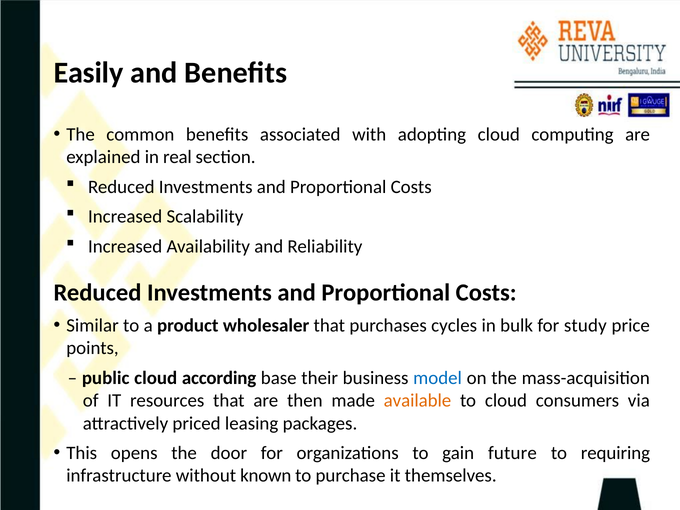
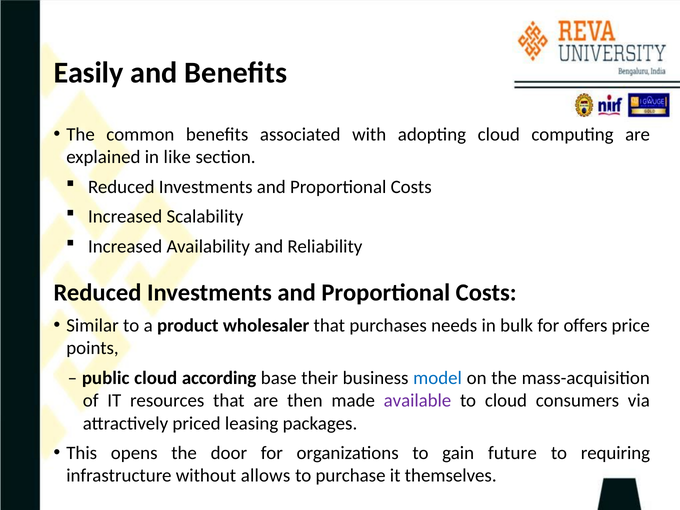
real: real -> like (177, 157)
cycles: cycles -> needs (454, 326)
study: study -> offers (586, 326)
available colour: orange -> purple (417, 401)
known: known -> allows (266, 476)
